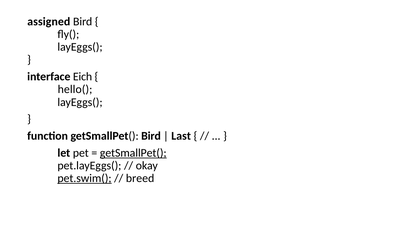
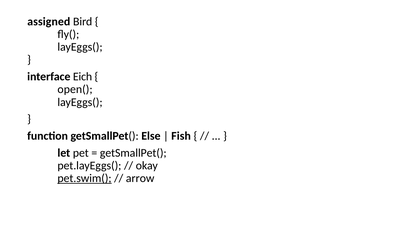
hello(: hello( -> open( (75, 89)
getSmallPet( Bird: Bird -> Else (151, 136)
Last: Last -> Fish (181, 136)
getSmallPet( underline: present -> none (133, 153)
breed: breed -> arrow (140, 178)
